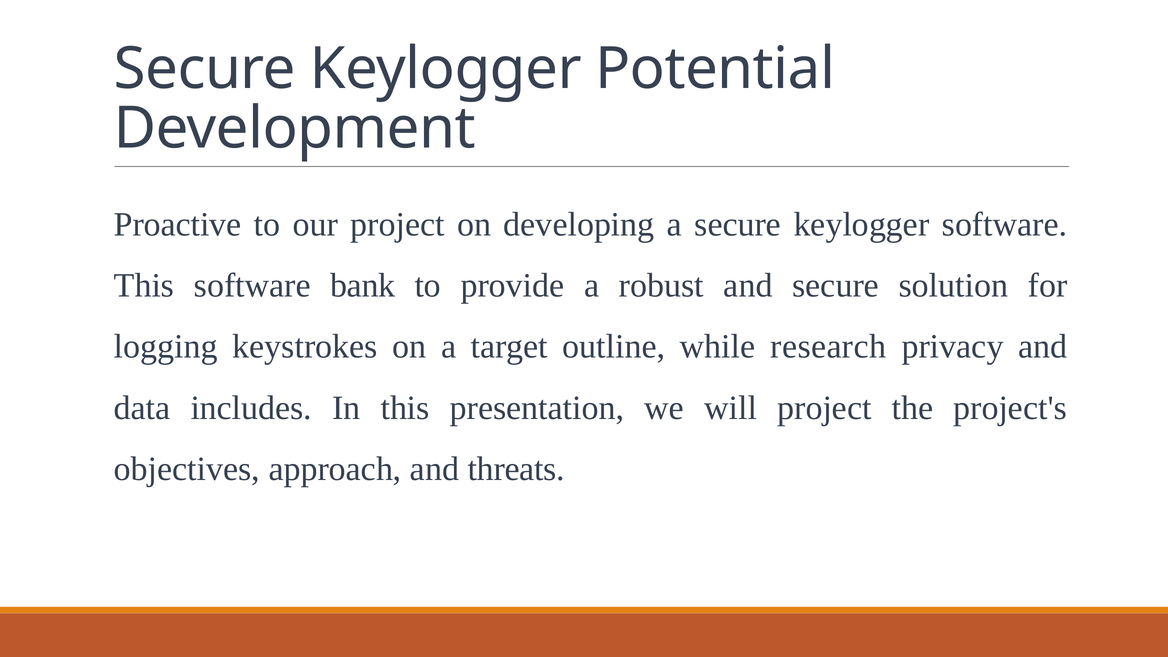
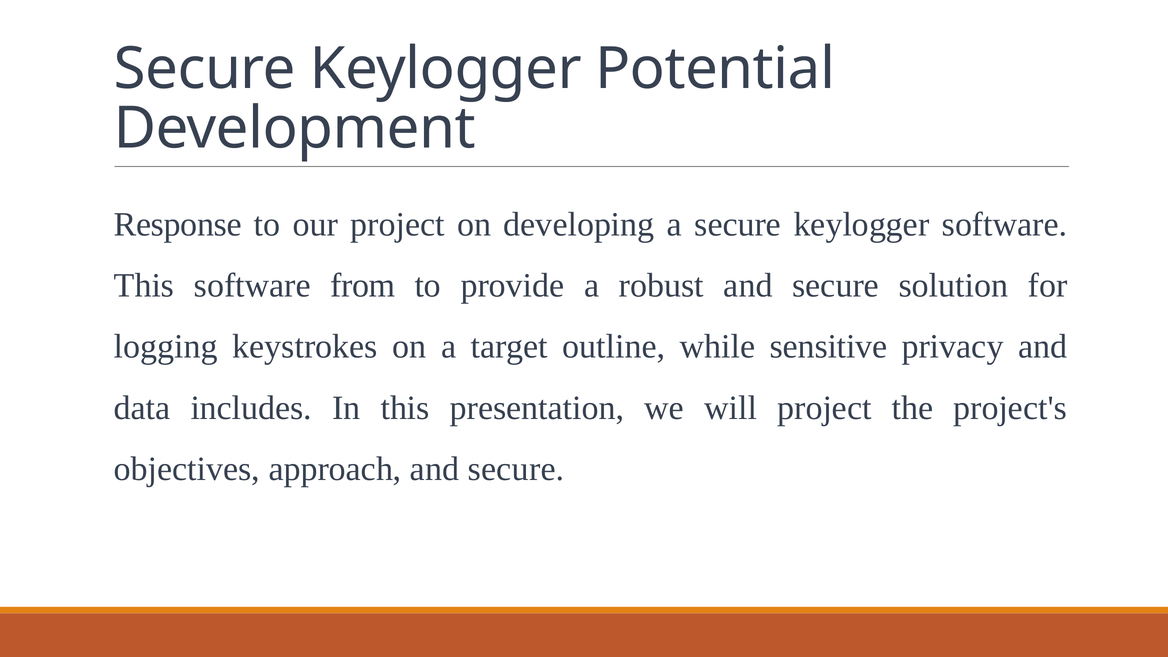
Proactive: Proactive -> Response (178, 224)
bank: bank -> from (363, 286)
research: research -> sensitive (829, 347)
approach and threats: threats -> secure (516, 469)
